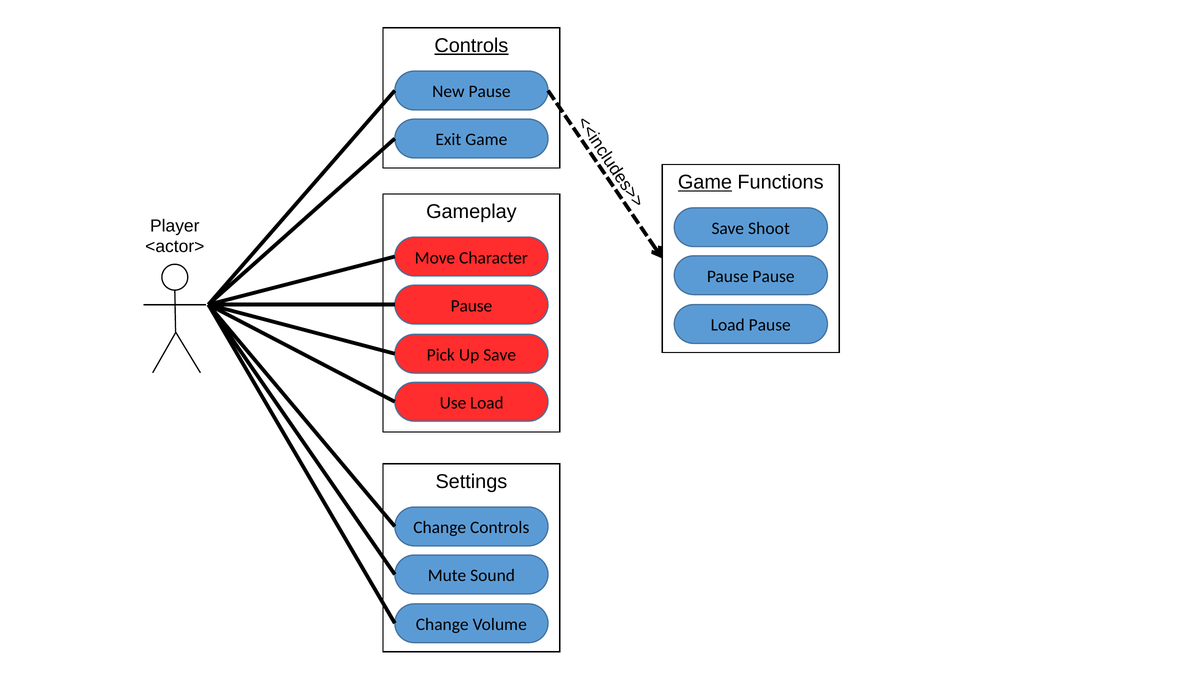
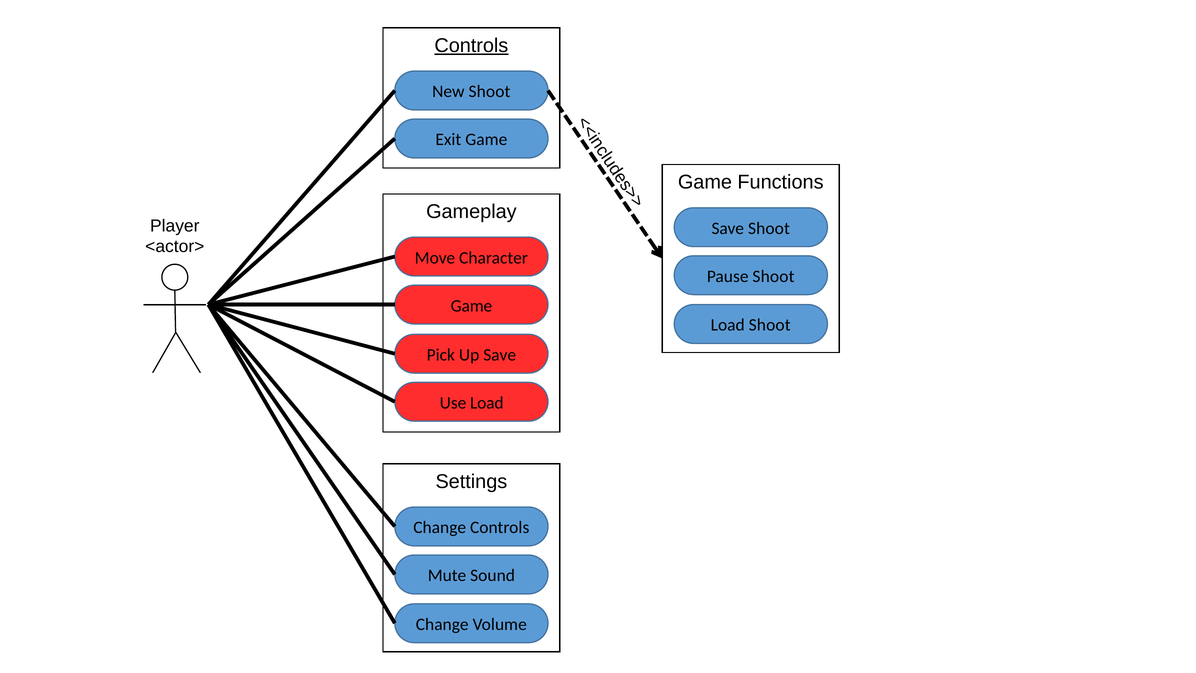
New Pause: Pause -> Shoot (489, 92)
Game underline: present -> none (705, 182)
Pause Pause: Pause -> Shoot (773, 276)
Pause: Pause -> Game (471, 306)
Load Pause: Pause -> Shoot (770, 325)
